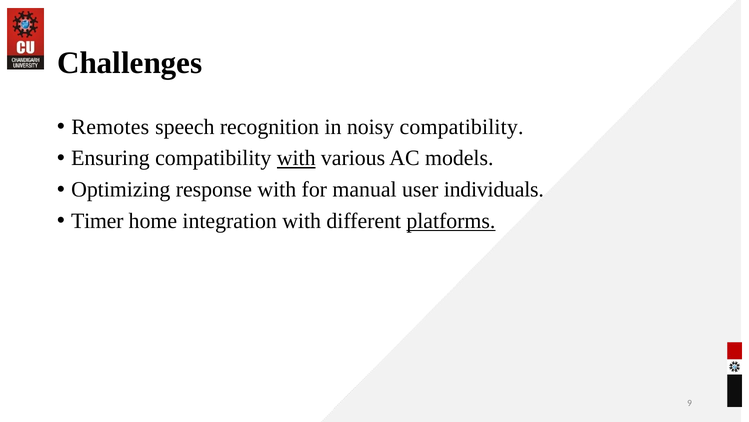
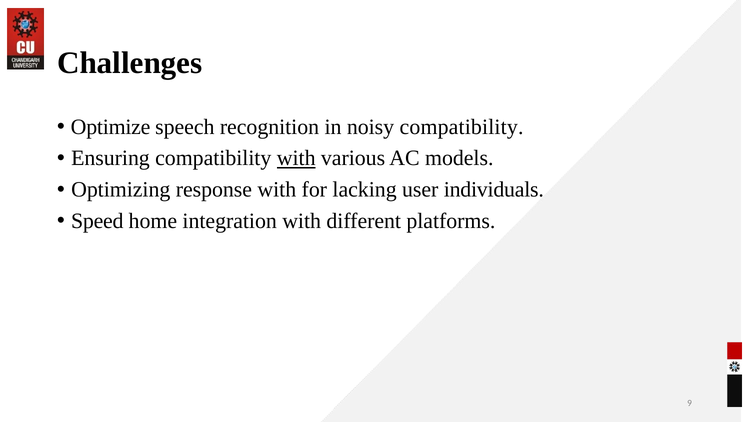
Remotes: Remotes -> Optimize (111, 127)
manual: manual -> lacking (365, 189)
Timer: Timer -> Speed (97, 221)
platforms underline: present -> none (451, 221)
